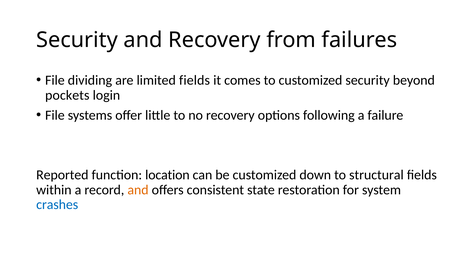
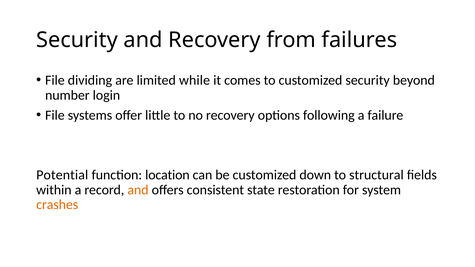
limited fields: fields -> while (195, 80)
pockets: pockets -> number (67, 95)
Reported: Reported -> Potential (62, 175)
crashes colour: blue -> orange (57, 205)
